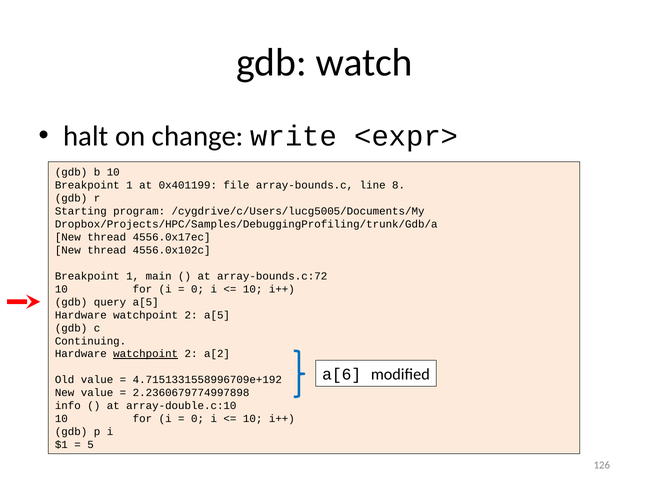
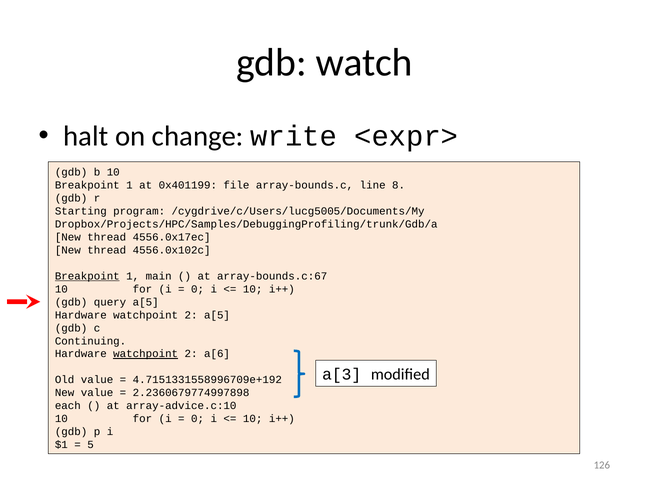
Breakpoint underline: none -> present (87, 276)
array-bounds.c:72: array-bounds.c:72 -> array-bounds.c:67 (272, 276)
a[2: a[2 -> a[6 (217, 354)
a[6: a[6 -> a[3 (342, 374)
info: info -> each (68, 406)
array-double.c:10: array-double.c:10 -> array-advice.c:10 (181, 406)
